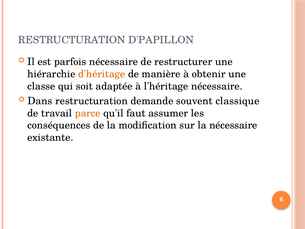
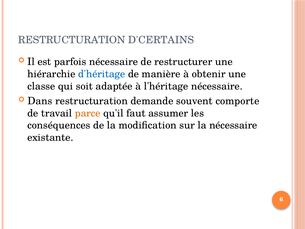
D'PAPILLON: D'PAPILLON -> D'CERTAINS (161, 40)
d'héritage colour: orange -> blue (102, 74)
classique: classique -> comporte (237, 101)
